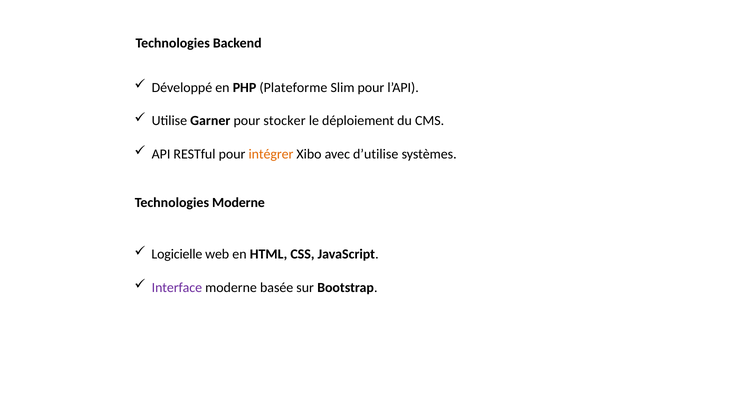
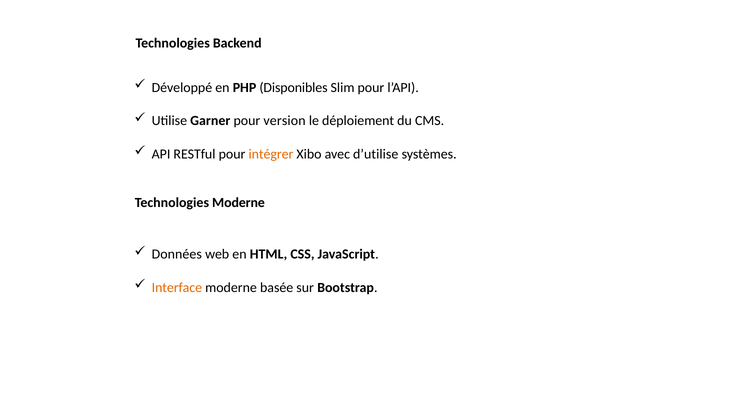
Plateforme: Plateforme -> Disponibles (293, 87)
stocker: stocker -> version (285, 121)
Logicielle: Logicielle -> Données (177, 254)
Interface colour: purple -> orange (177, 288)
